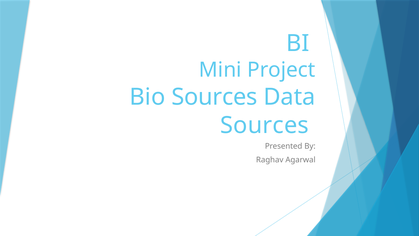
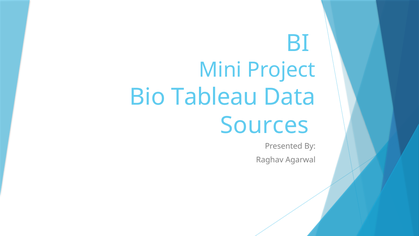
Bio Sources: Sources -> Tableau (214, 97)
